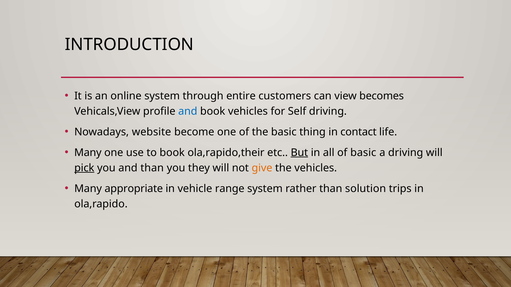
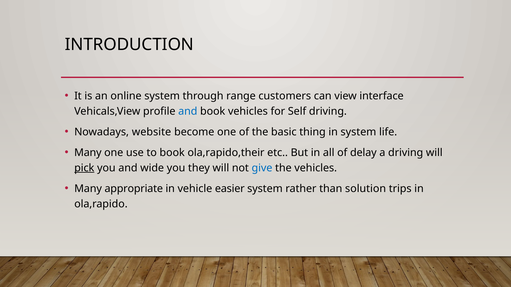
entire: entire -> range (241, 96)
becomes: becomes -> interface (382, 96)
in contact: contact -> system (358, 132)
But underline: present -> none (299, 153)
of basic: basic -> delay (363, 153)
and than: than -> wide (152, 168)
give colour: orange -> blue (262, 168)
range: range -> easier (230, 189)
